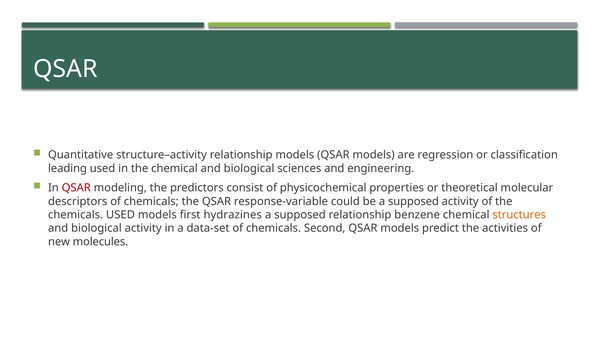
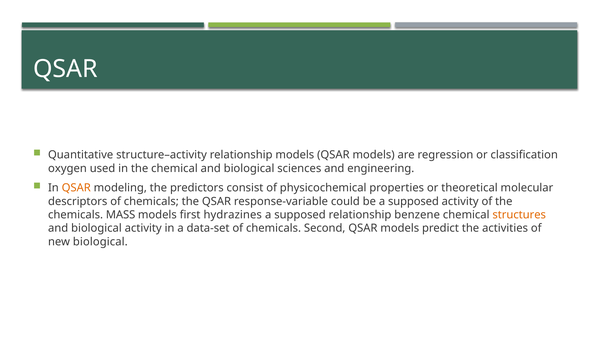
leading: leading -> oxygen (67, 168)
QSAR colour: red -> orange (76, 188)
chemicals USED: USED -> MASS (121, 215)
new molecules: molecules -> biological (100, 242)
